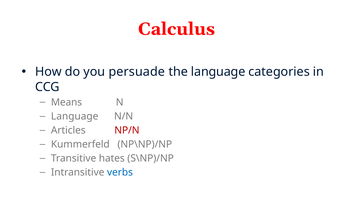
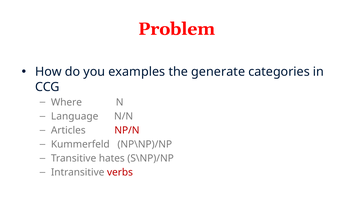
Calculus: Calculus -> Problem (177, 29)
persuade: persuade -> examples (137, 72)
the language: language -> generate (218, 72)
Means: Means -> Where (66, 102)
verbs colour: blue -> red (120, 172)
